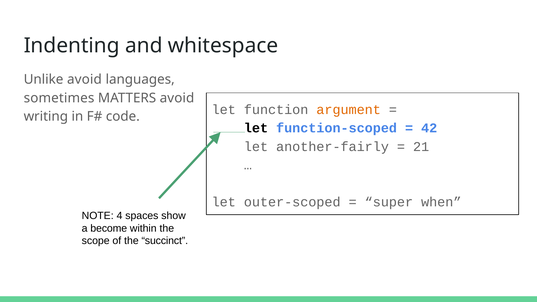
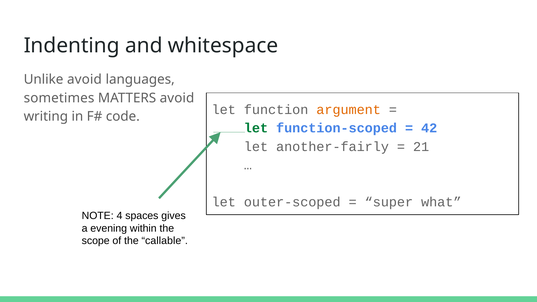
let colour: black -> green (256, 128)
when: when -> what (441, 202)
show: show -> gives (174, 216)
become: become -> evening (109, 228)
succinct: succinct -> callable (165, 241)
